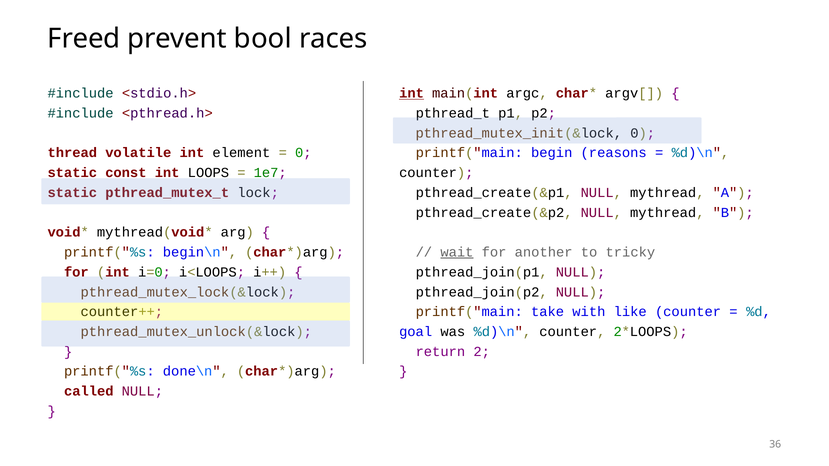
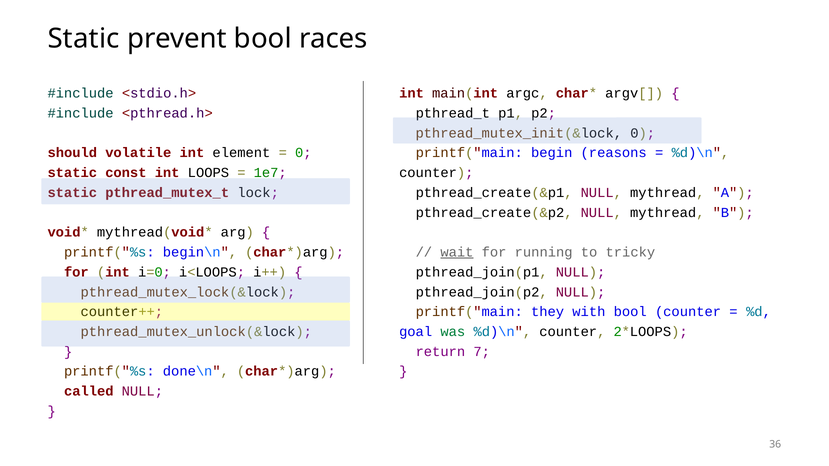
Freed: Freed -> Static (84, 39)
int underline: present -> none (412, 93)
thread: thread -> should (72, 153)
another: another -> running (544, 252)
take: take -> they (548, 312)
with like: like -> bool (630, 312)
was colour: black -> green (453, 332)
2: 2 -> 7 (482, 352)
